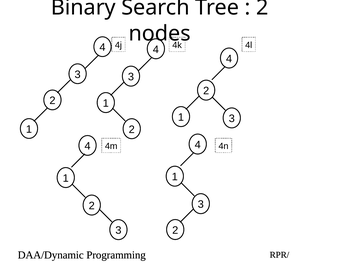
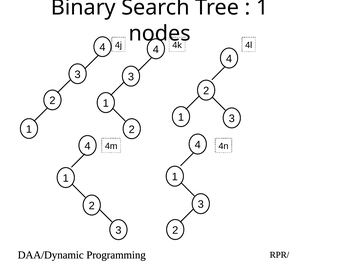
2: 2 -> 1 (262, 8)
